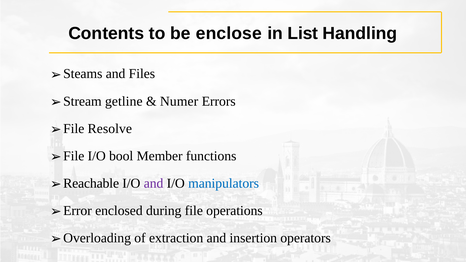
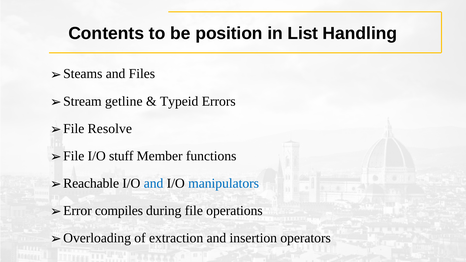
enclose: enclose -> position (229, 34)
Numer: Numer -> Typeid (179, 101)
bool: bool -> stuff (121, 156)
and colour: purple -> blue (154, 183)
enclosed: enclosed -> compiles (119, 211)
